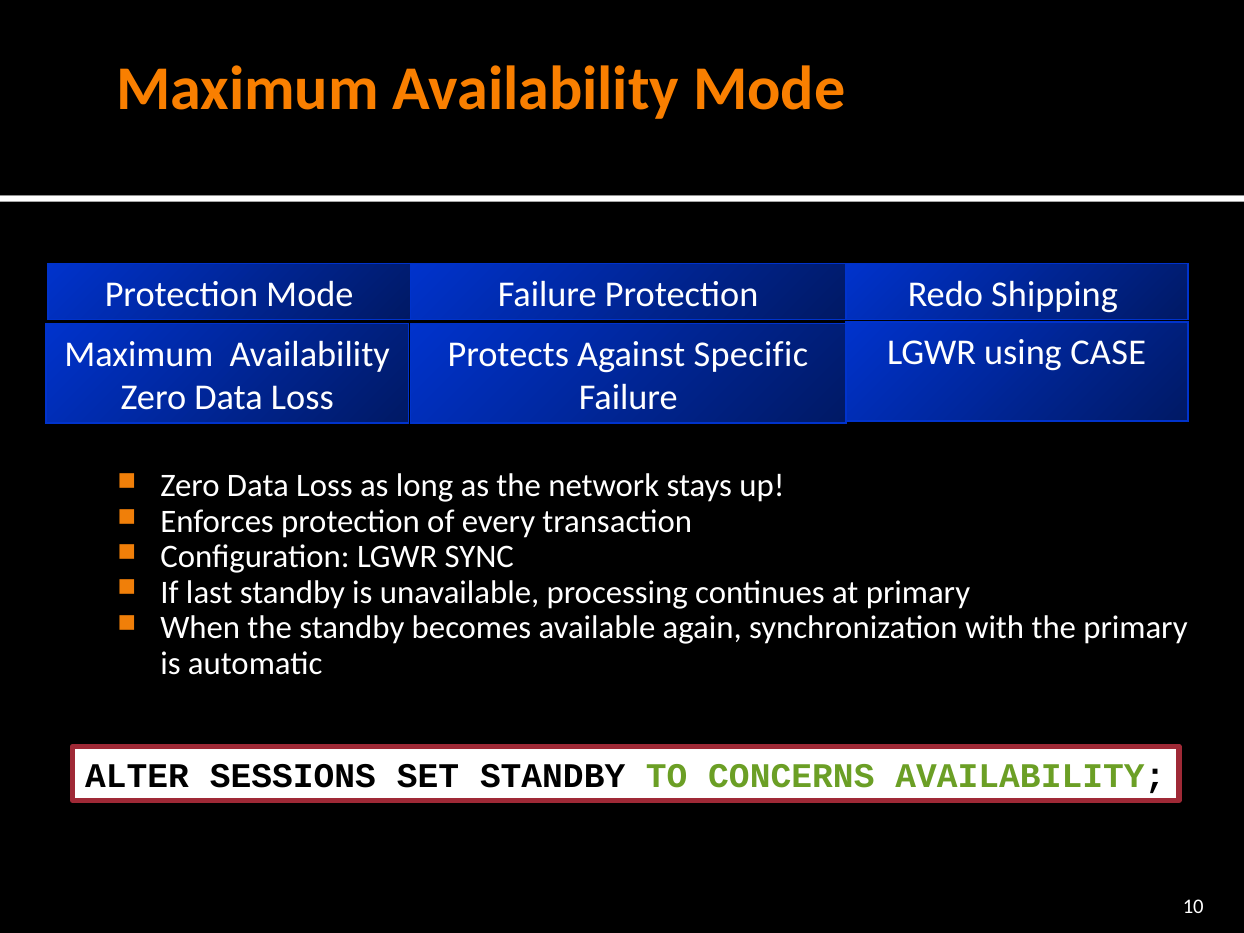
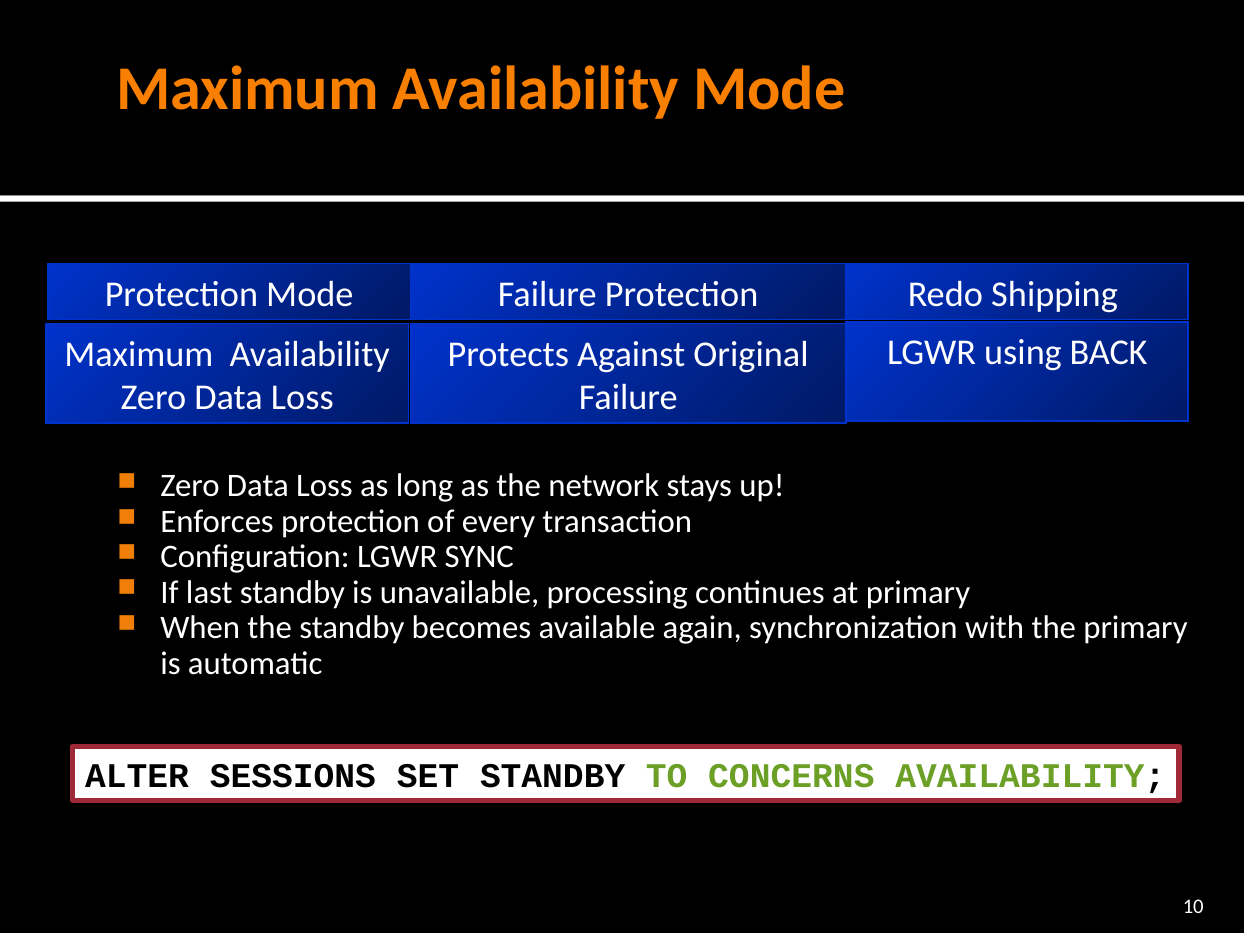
CASE: CASE -> BACK (1109, 353)
Specific: Specific -> Original (751, 354)
